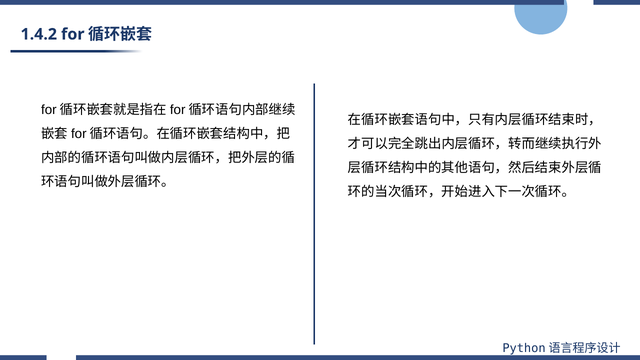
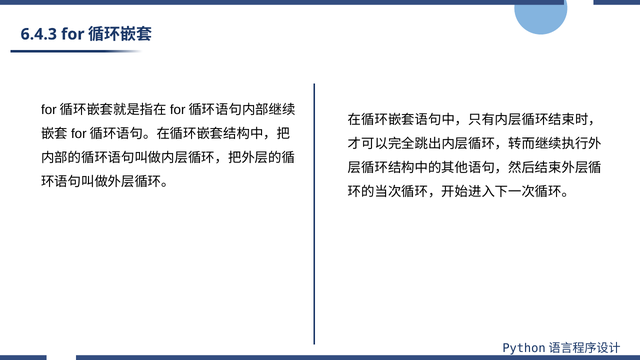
1.4.2: 1.4.2 -> 6.4.3 (39, 34)
